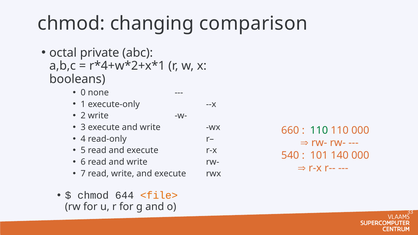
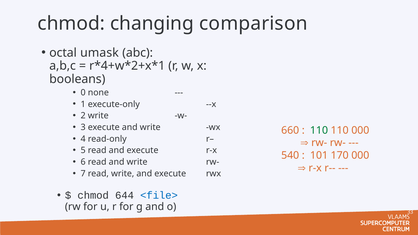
private: private -> umask (99, 53)
140: 140 -> 170 (340, 155)
<file> colour: orange -> blue (159, 196)
